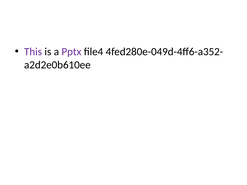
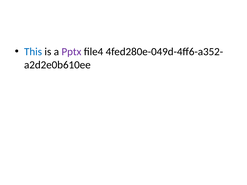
This colour: purple -> blue (33, 52)
